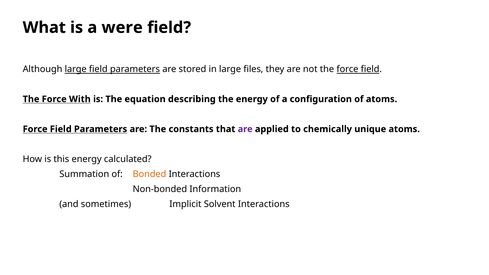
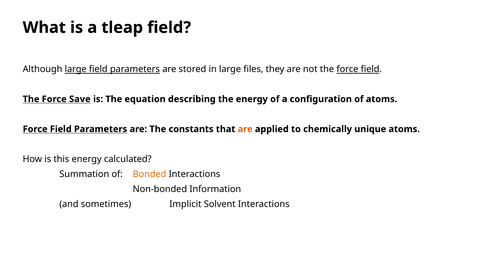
were: were -> tleap (122, 28)
With: With -> Save (80, 99)
are colour: purple -> orange (245, 129)
